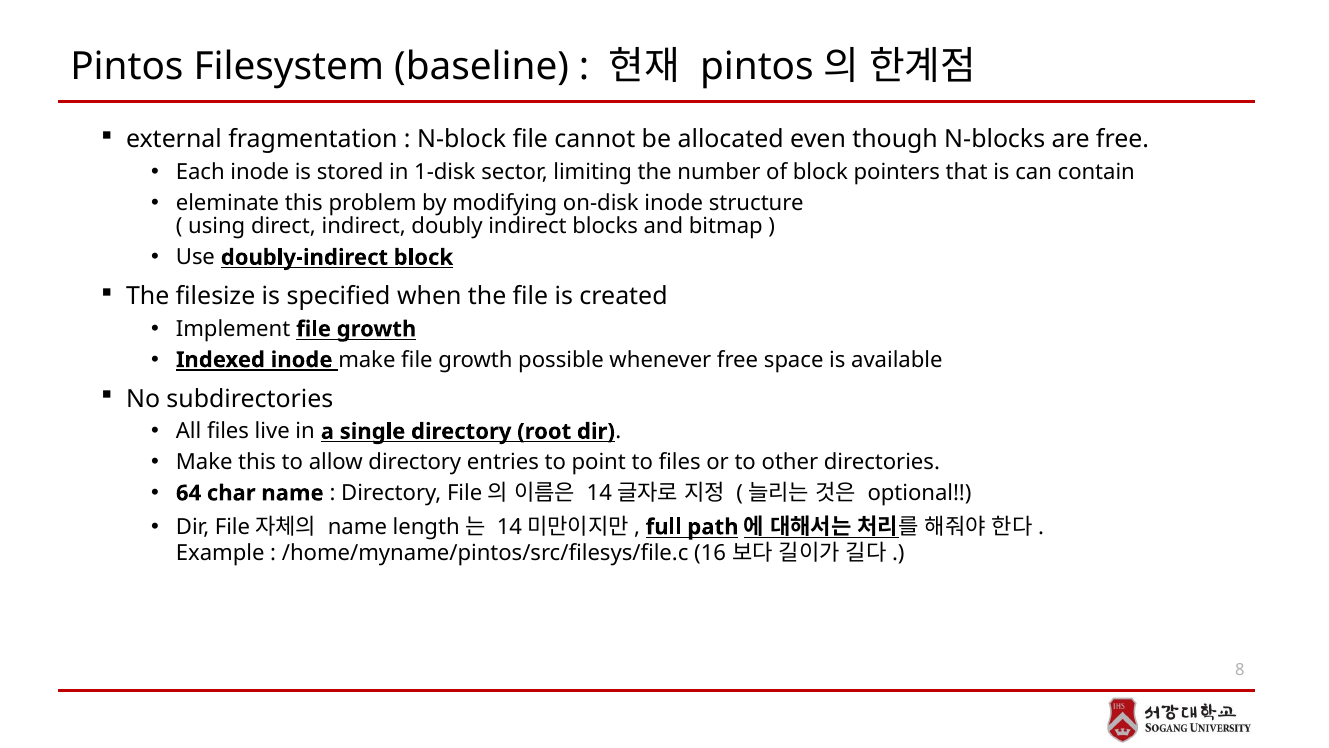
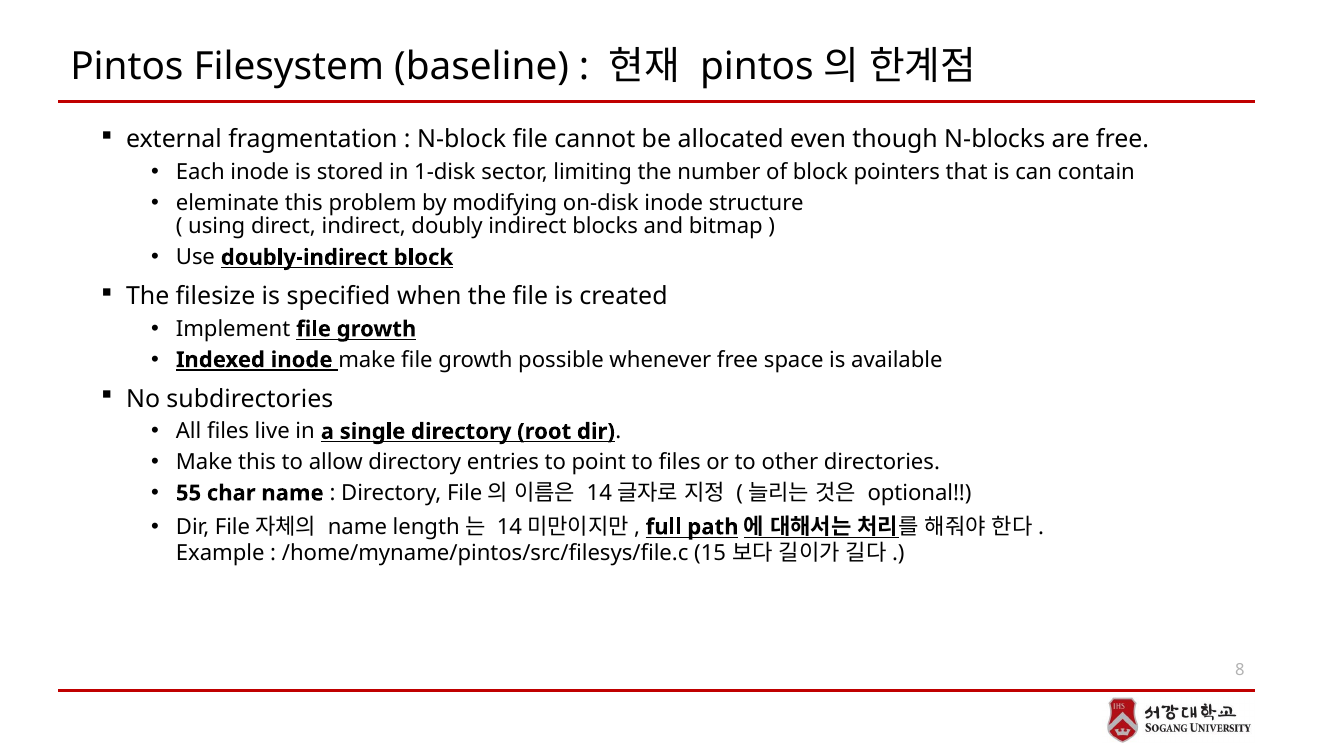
64: 64 -> 55 (189, 493)
16: 16 -> 15 (710, 553)
